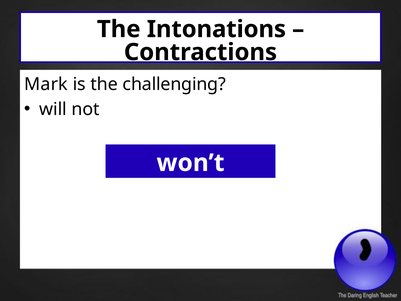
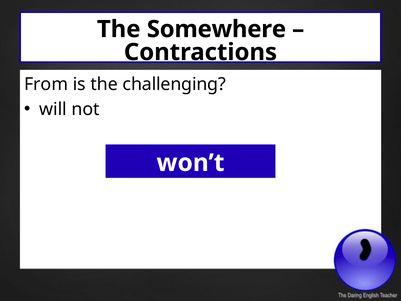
Intonations: Intonations -> Somewhere (216, 29)
Mark: Mark -> From (46, 84)
